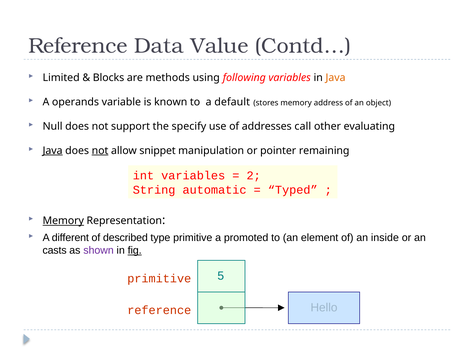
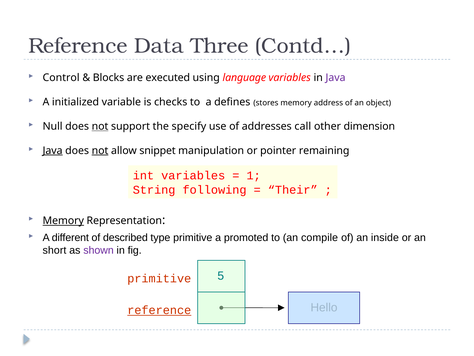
Value: Value -> Three (219, 46)
Limited: Limited -> Control (61, 78)
methods: methods -> executed (168, 78)
following: following -> language (244, 78)
Java colour: orange -> purple (336, 78)
operands: operands -> initialized (75, 102)
known: known -> checks (171, 102)
default: default -> defines (232, 102)
not underline: none -> present (100, 126)
evaluating: evaluating -> dimension (369, 126)
2: 2 -> 1 (254, 175)
automatic: automatic -> following (215, 190)
Typed: Typed -> Their (293, 190)
element: element -> compile (320, 237)
casts: casts -> short (54, 250)
fig underline: present -> none (135, 250)
reference underline: none -> present (159, 310)
